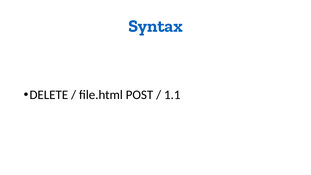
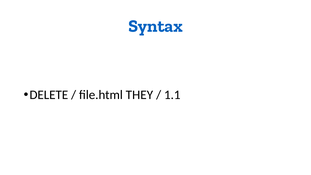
POST: POST -> THEY (139, 95)
